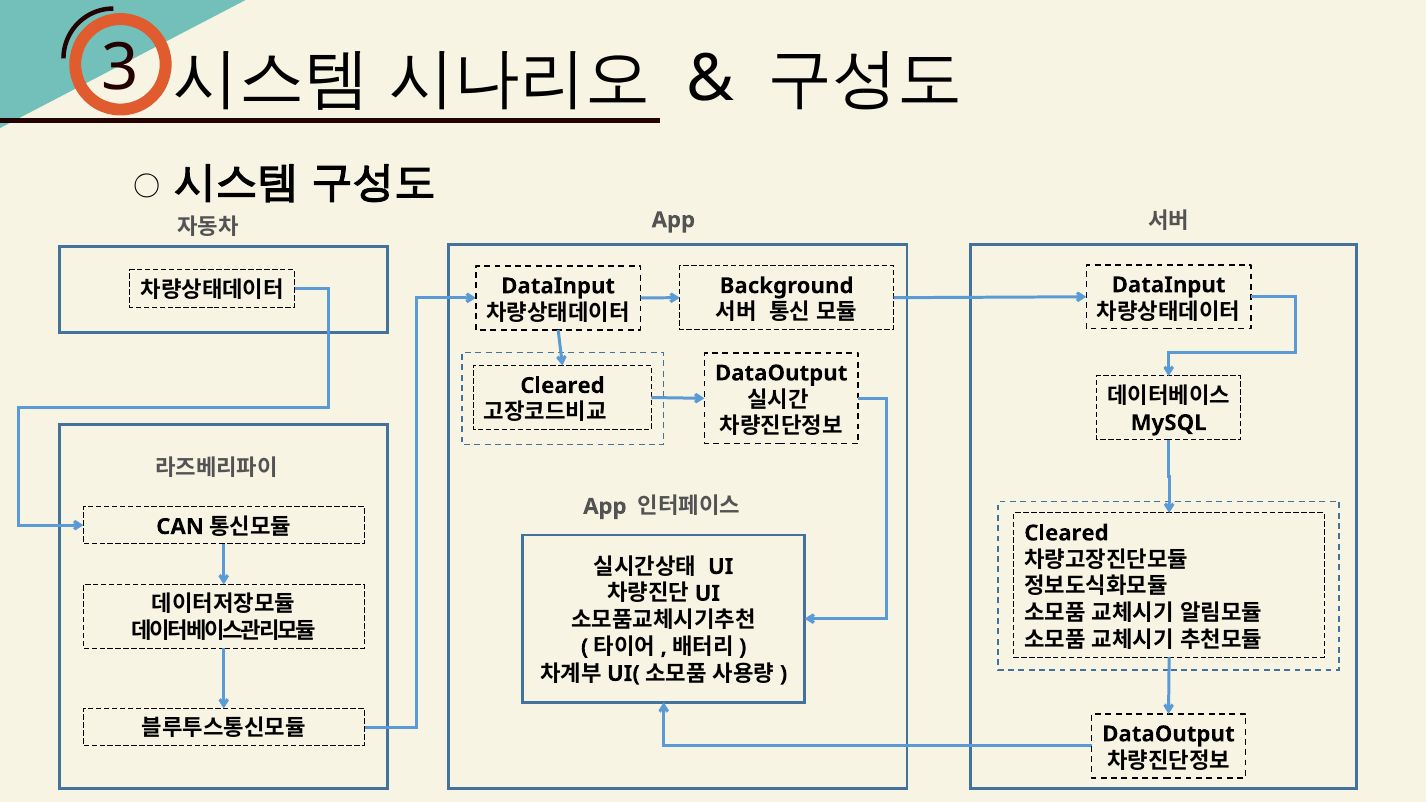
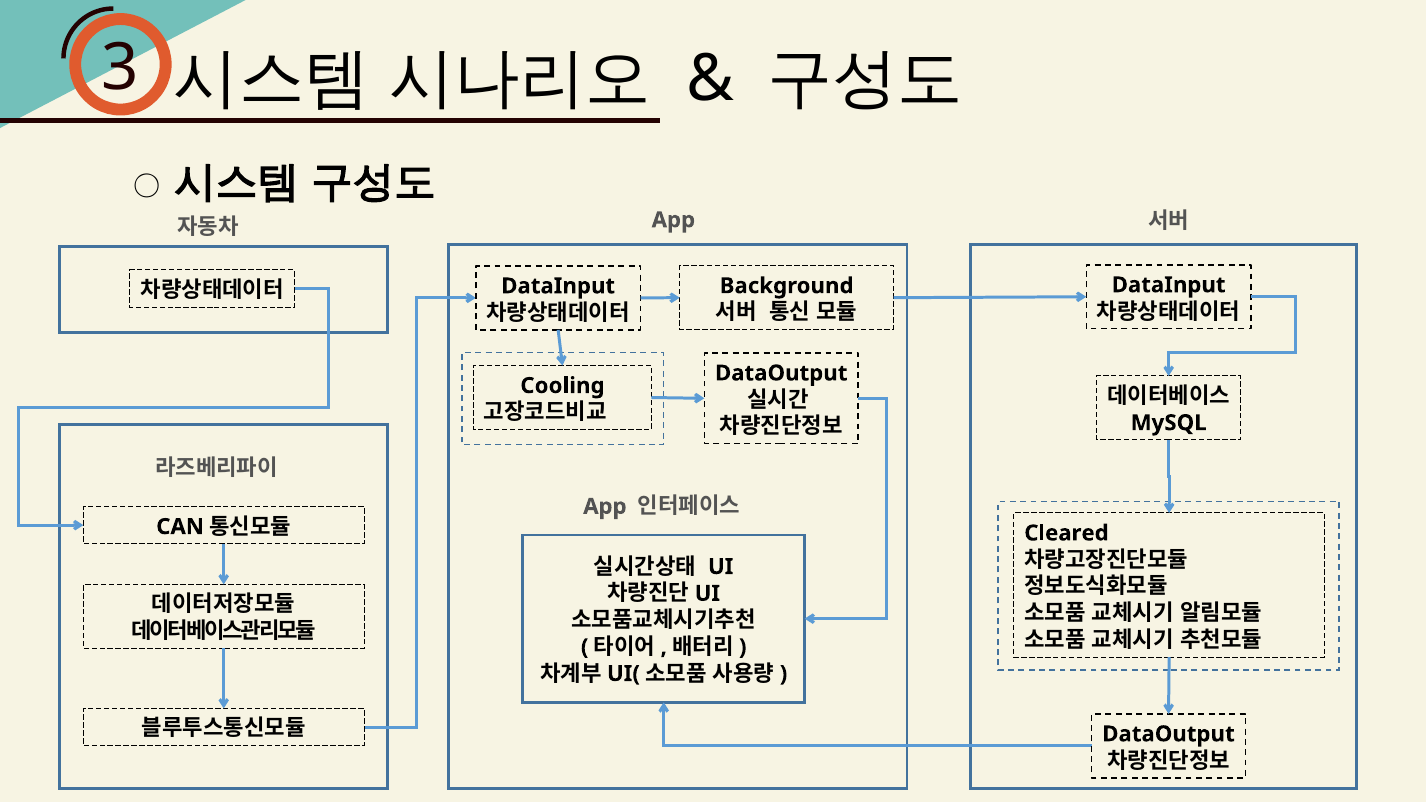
Cleared: Cleared -> Cooling (562, 386)
